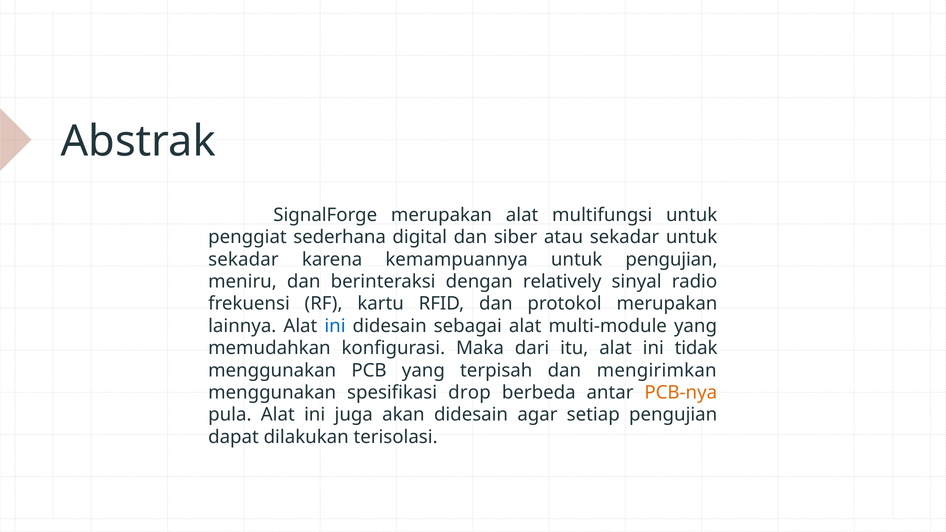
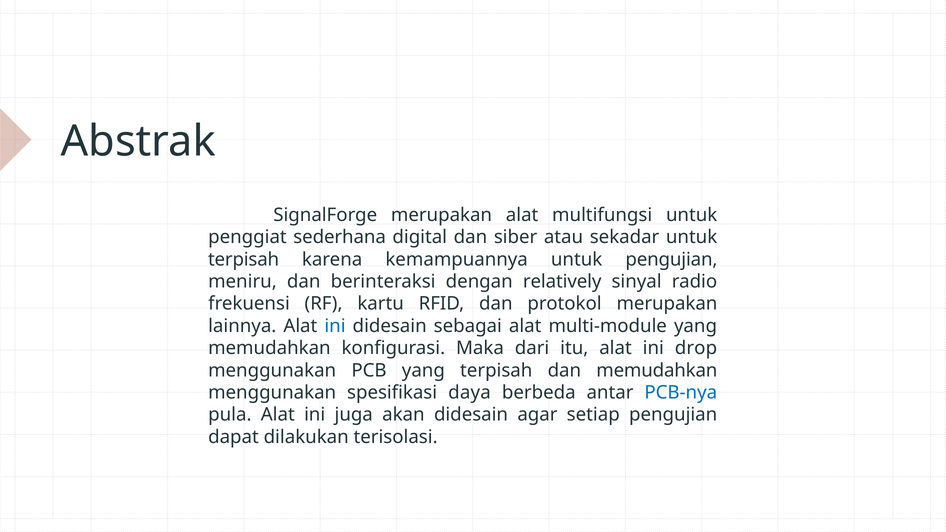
sekadar: sekadar -> terpisah (244, 259)
tidak: tidak -> drop (696, 348)
dan mengirimkan: mengirimkan -> memudahkan (657, 370)
drop: drop -> daya (470, 393)
PCB-nya colour: orange -> blue (681, 393)
